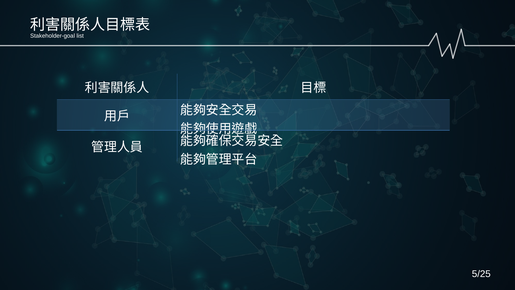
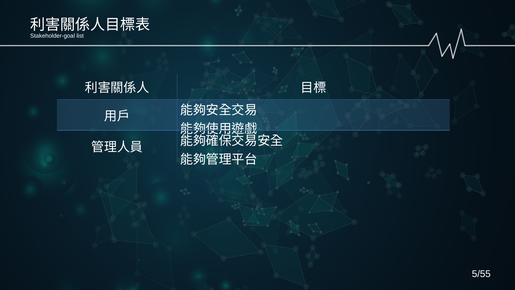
5/25: 5/25 -> 5/55 (481, 274)
